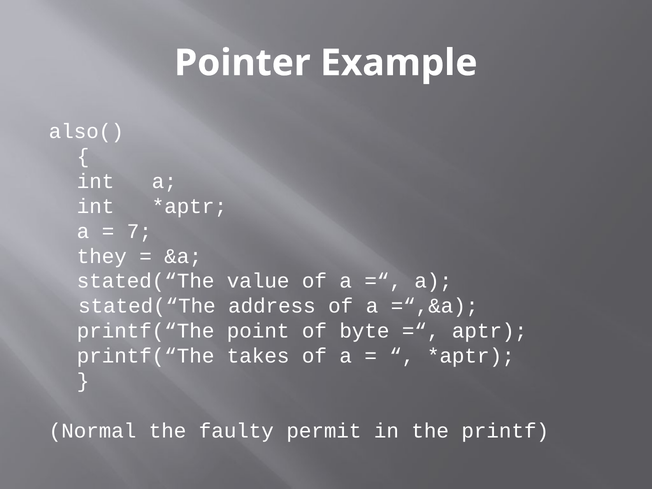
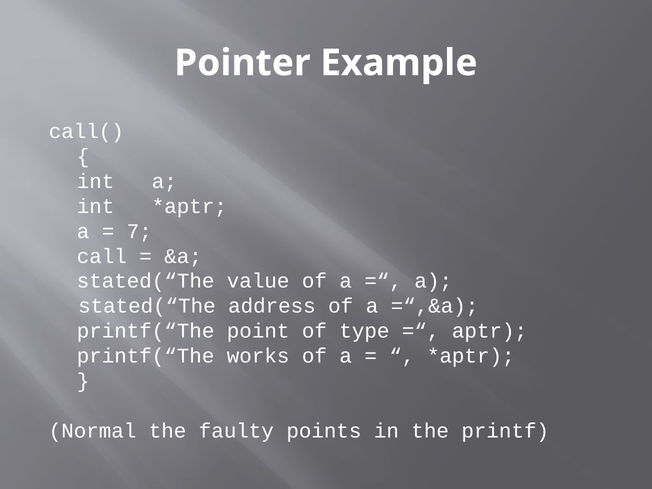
also(: also( -> call( (86, 131)
they: they -> call (102, 256)
byte: byte -> type (364, 331)
takes: takes -> works (258, 356)
permit: permit -> points (324, 431)
